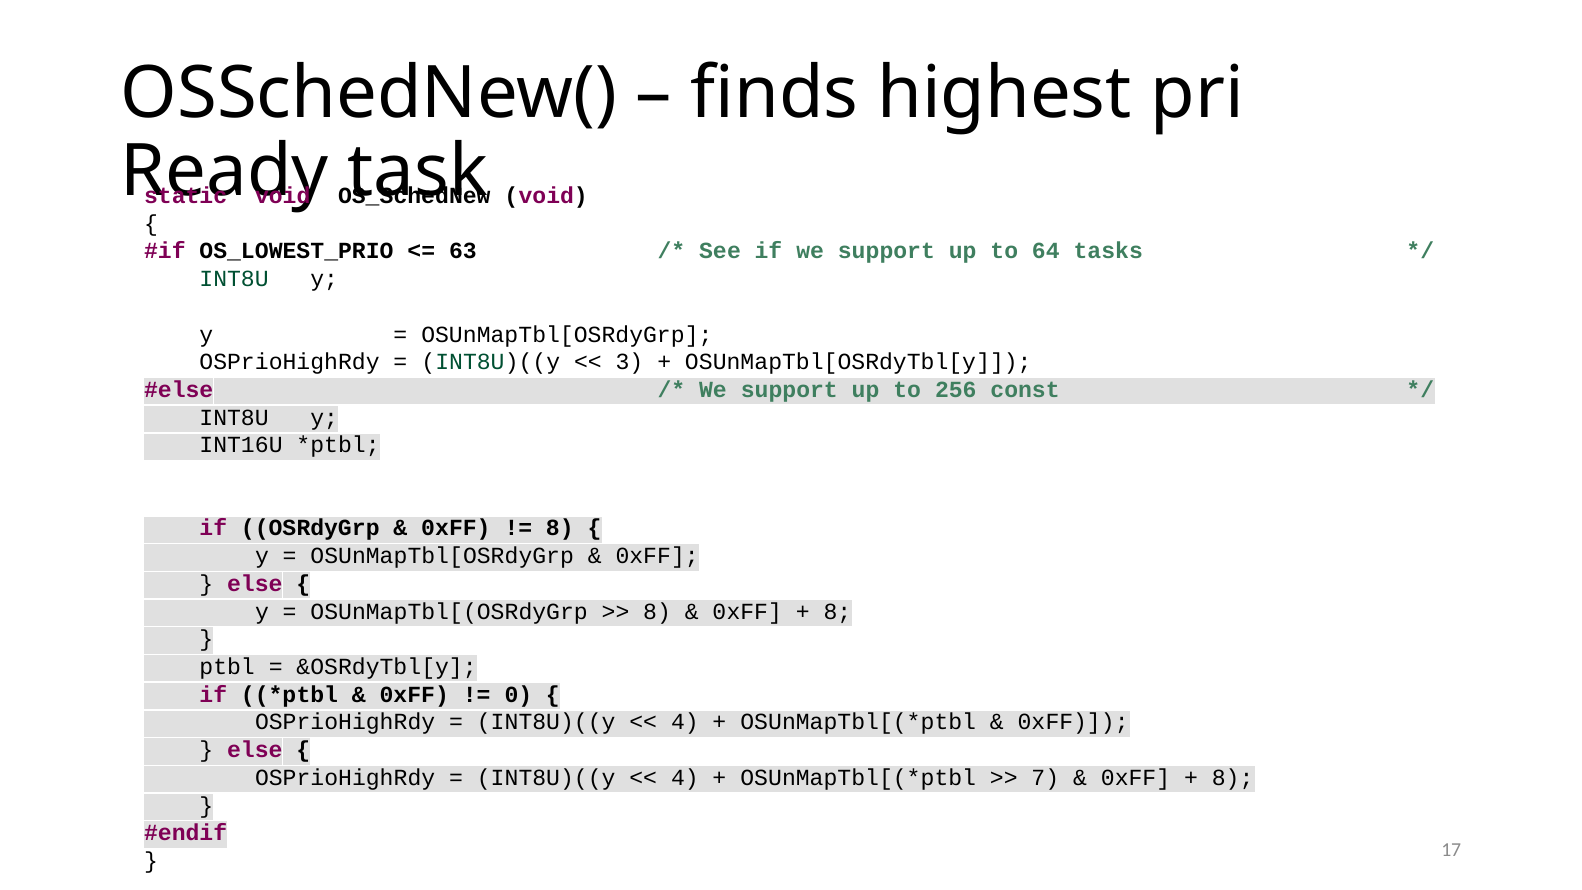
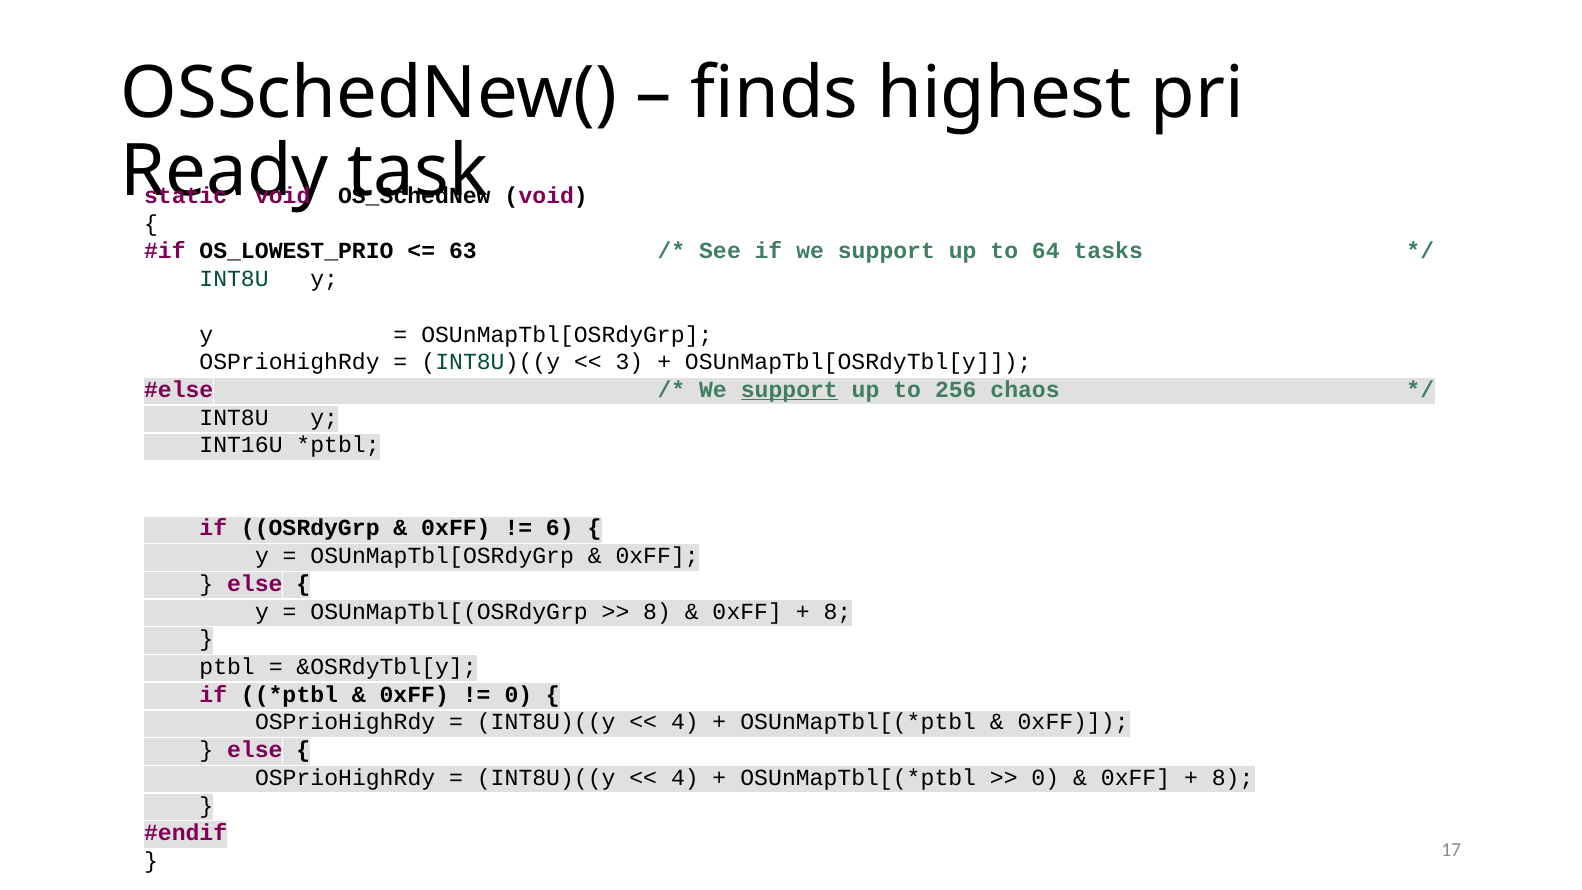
support underline: none -> present (789, 390)
const: const -> chaos (1025, 390)
8: 8 -> 6 (560, 528)
7: 7 -> 0 (1045, 778)
